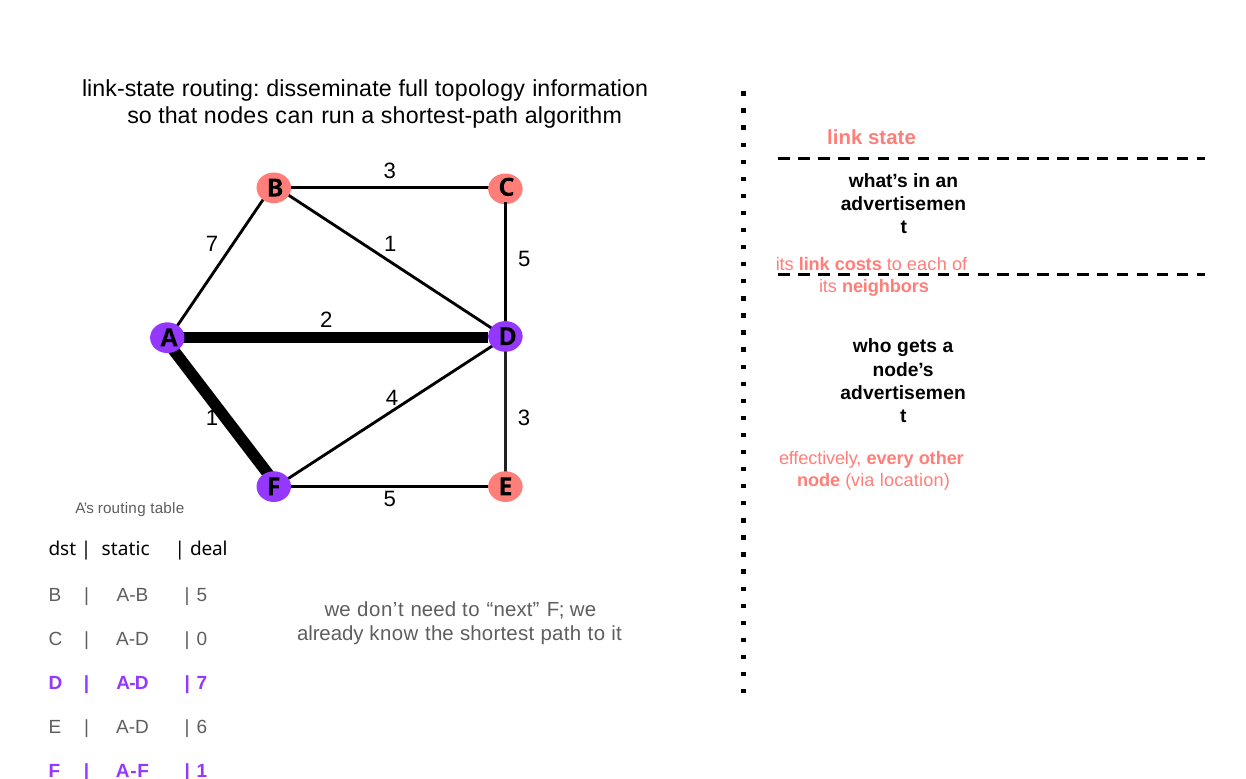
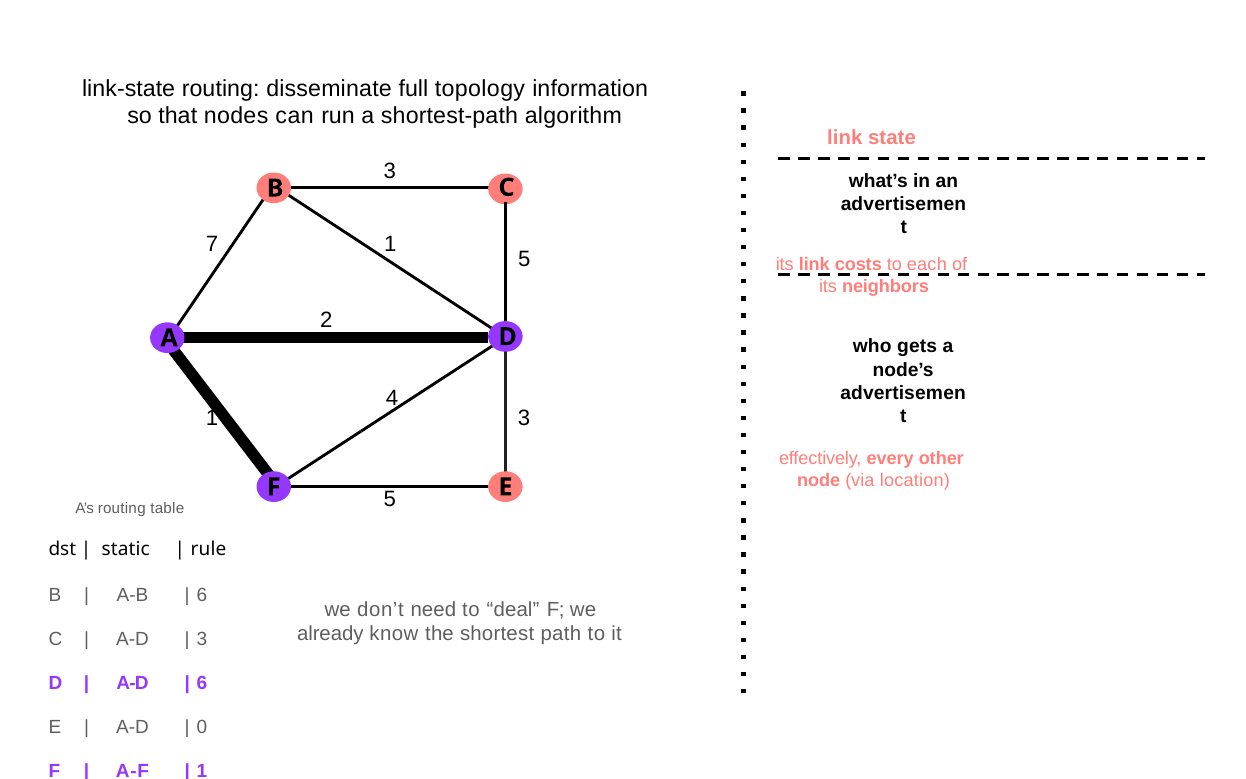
deal: deal -> rule (209, 549)
5: 5 -> 6 (202, 595)
next: next -> deal (513, 609)
0: 0 -> 3 (202, 639)
7: 7 -> 6 (202, 683)
6: 6 -> 0 (202, 727)
